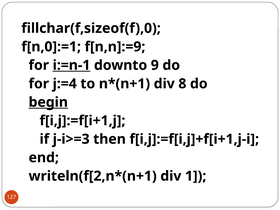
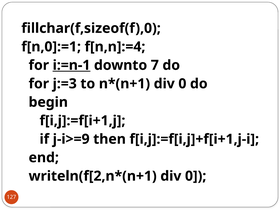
f[n,n]:=9: f[n,n]:=9 -> f[n,n]:=4 (115, 47)
9: 9 -> 7 (155, 65)
j:=4: j:=4 -> j:=3 (65, 84)
8: 8 -> 0 (182, 84)
begin underline: present -> none (48, 102)
j-i>=3: j-i>=3 -> j-i>=9 (71, 139)
1: 1 -> 0 (196, 176)
